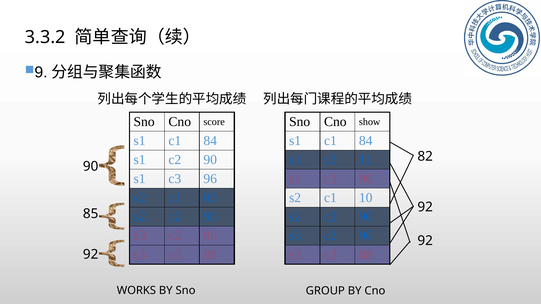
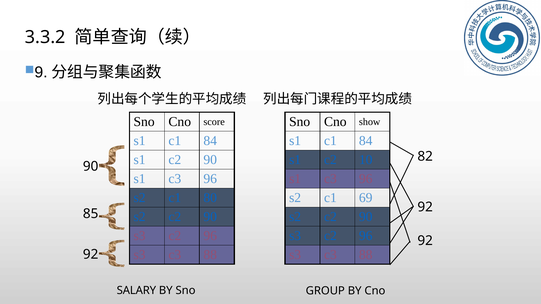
11: 11 -> 10 (366, 160)
10: 10 -> 69 (366, 198)
WORKS: WORKS -> SALARY (136, 291)
